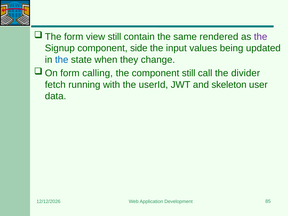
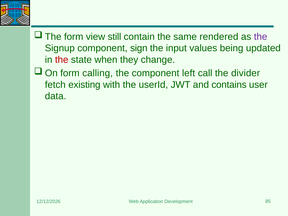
side: side -> sign (139, 48)
the colour: blue -> red (62, 60)
component still: still -> left (189, 73)
running: running -> existing (84, 85)
skeleton: skeleton -> contains (229, 85)
